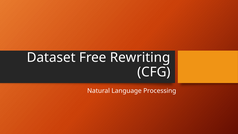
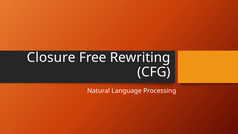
Dataset: Dataset -> Closure (51, 58)
